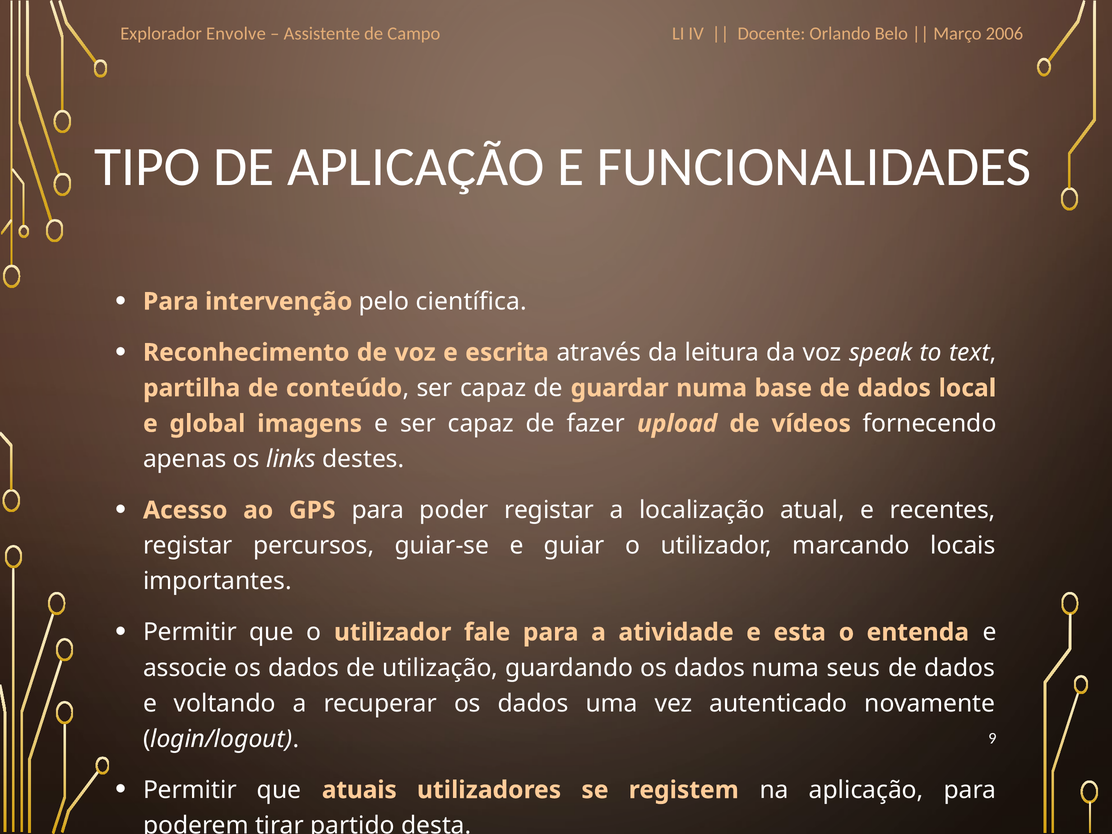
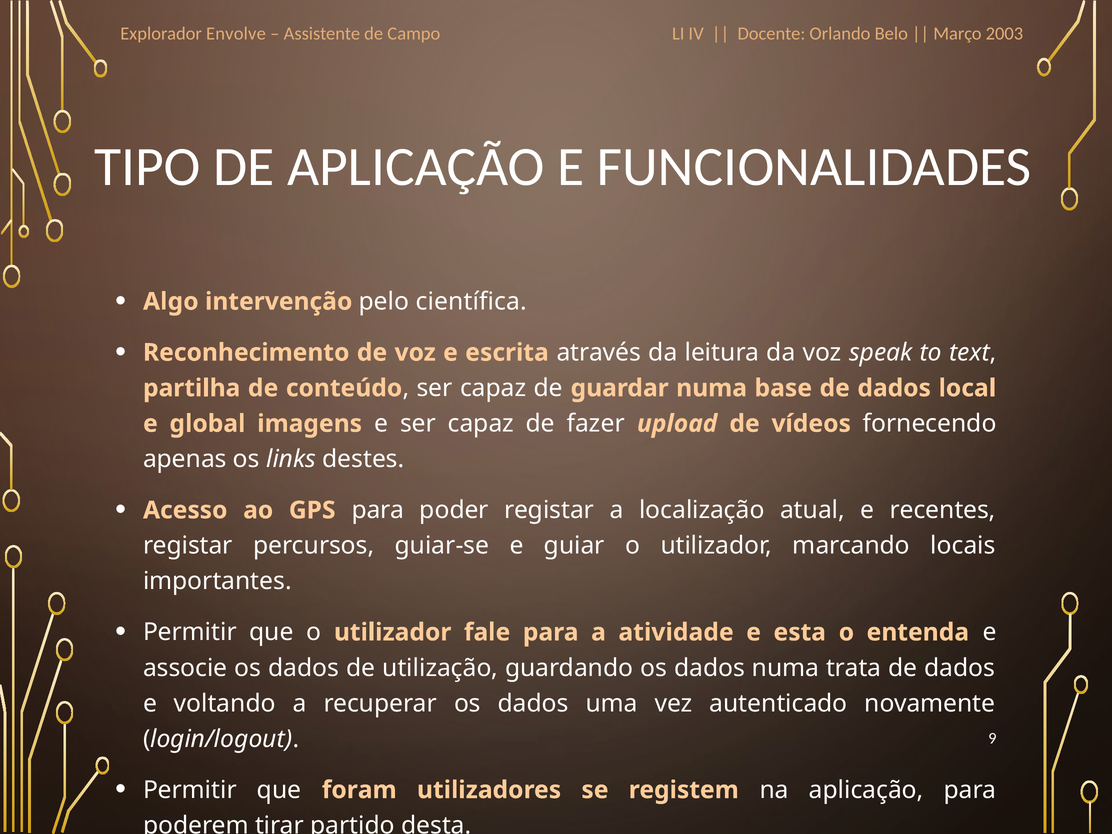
2006: 2006 -> 2003 (1004, 34)
Para: Para -> Algo (171, 302)
seus: seus -> trata (854, 668)
atuais: atuais -> foram (359, 790)
